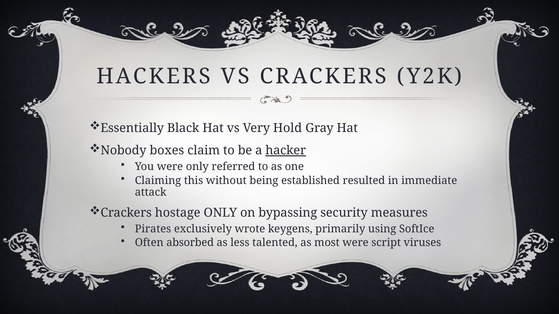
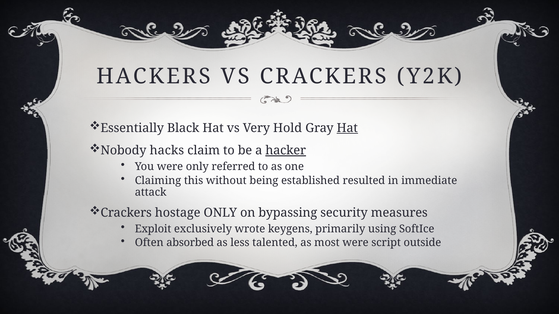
Hat underline: none -> present (347, 128)
boxes: boxes -> hacks (167, 151)
Pirates: Pirates -> Exploit (153, 229)
viruses: viruses -> outside (422, 243)
